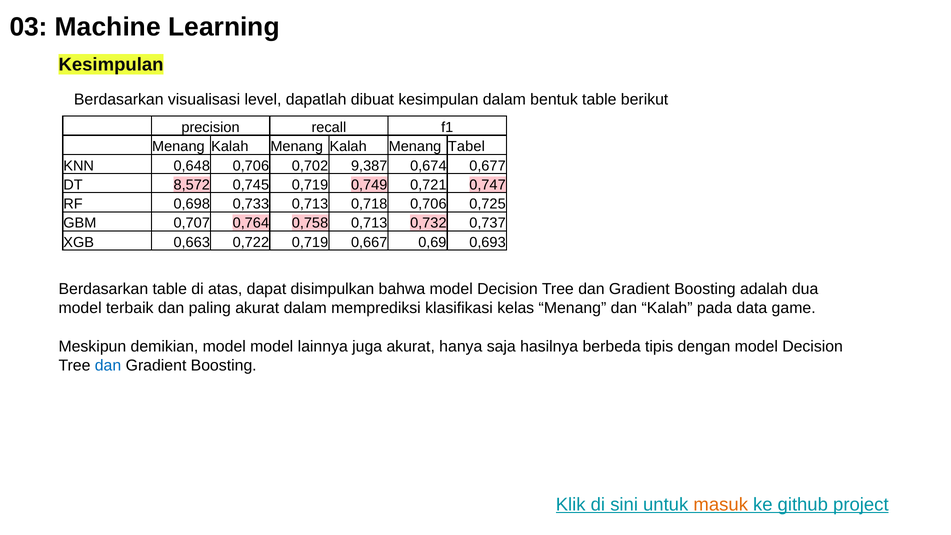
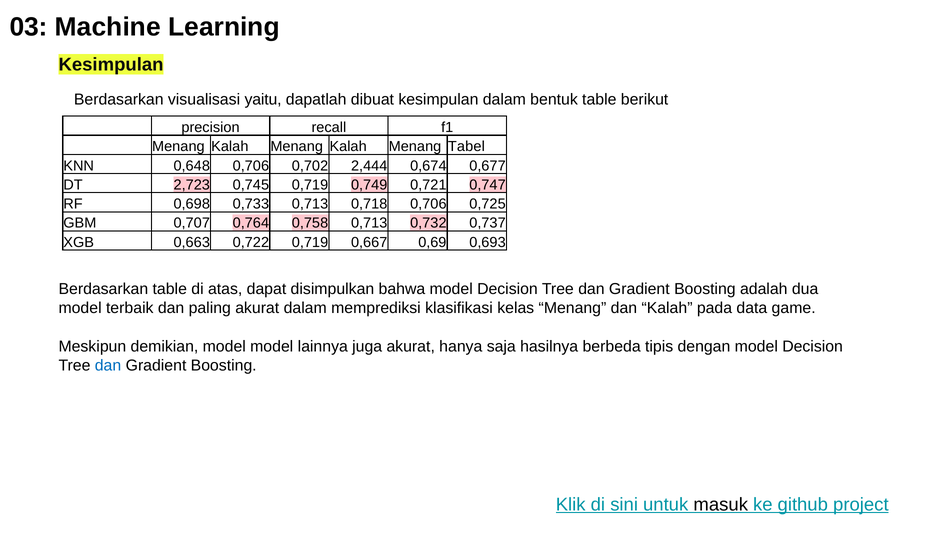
level: level -> yaitu (263, 99)
9,387: 9,387 -> 2,444 (369, 166)
8,572: 8,572 -> 2,723 (192, 185)
masuk colour: orange -> black (721, 504)
